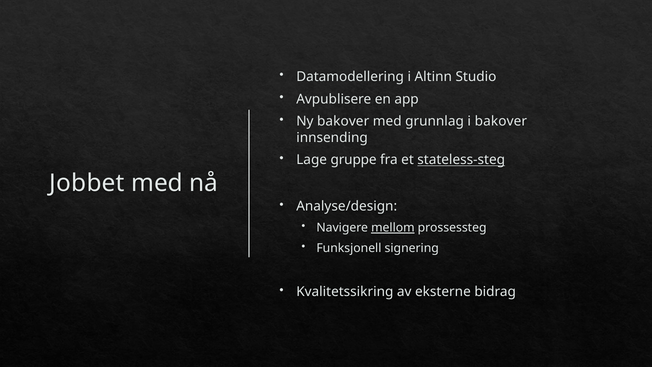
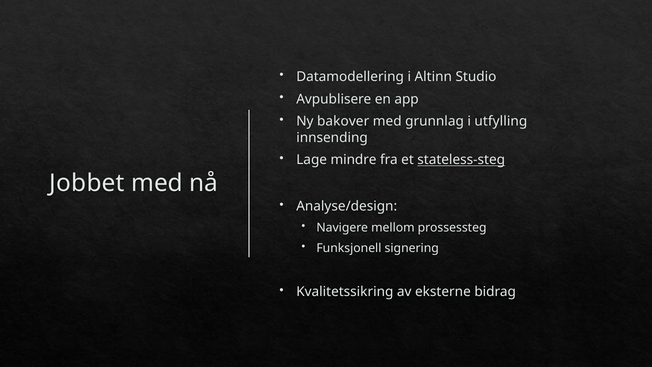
i bakover: bakover -> utfylling (501, 121)
gruppe: gruppe -> mindre (354, 160)
mellom underline: present -> none (393, 228)
